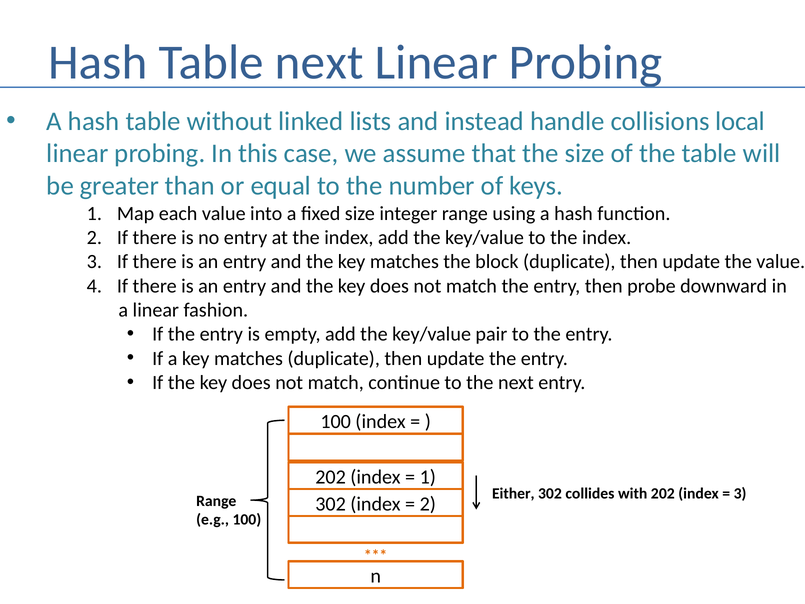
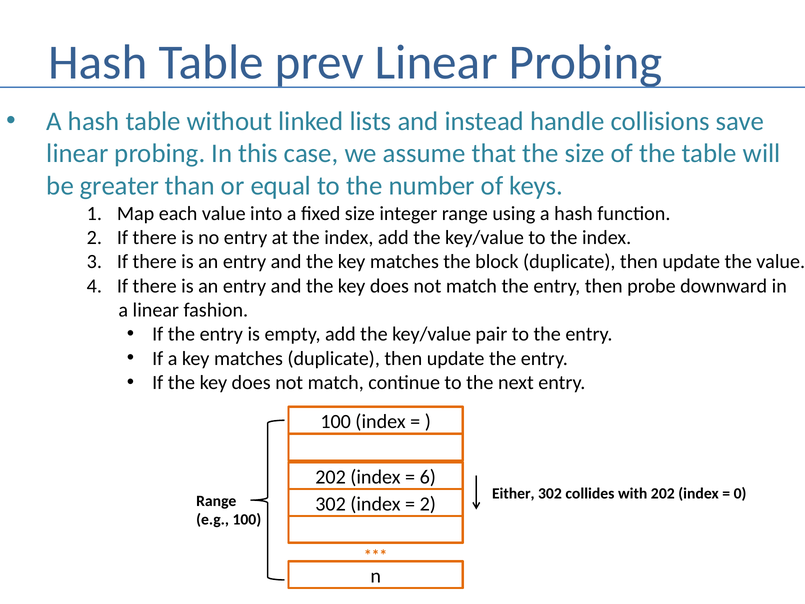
Table next: next -> prev (319, 62)
local: local -> save (740, 121)
1: 1 -> 6 (428, 477)
3: 3 -> 0 (740, 493)
